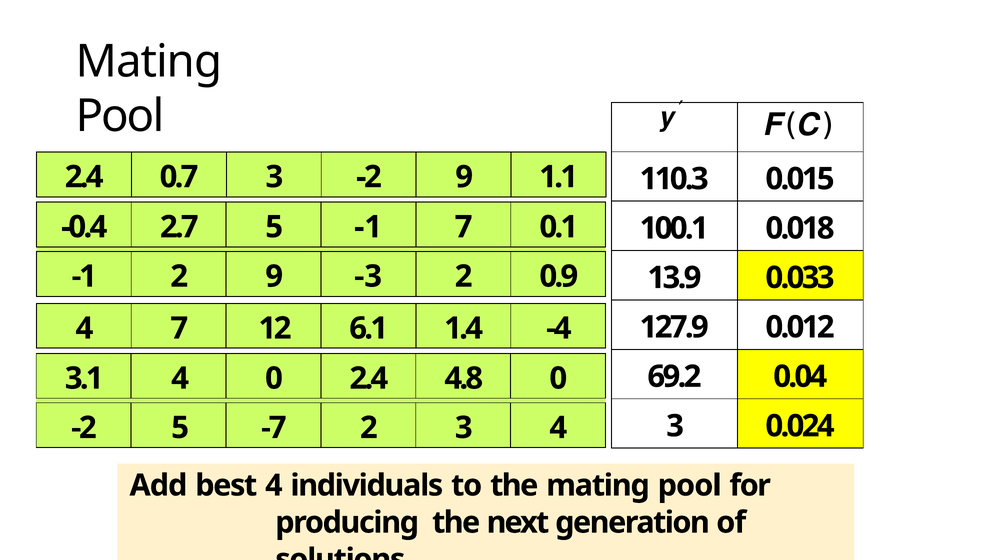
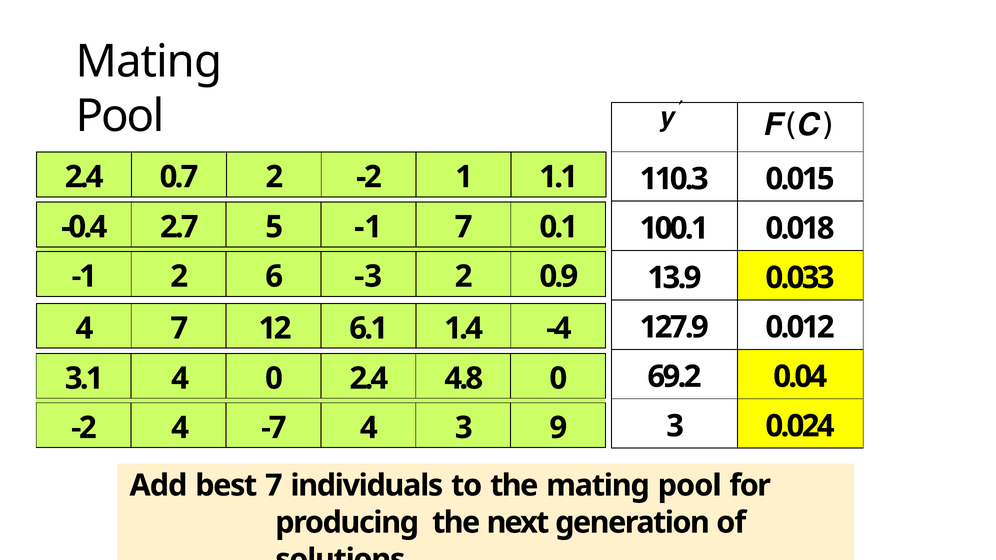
0.7 3: 3 -> 2 (274, 177)
-2 9: 9 -> 1 (464, 177)
2 9: 9 -> 6 (274, 277)
-2 5: 5 -> 4 (180, 428)
-7 2: 2 -> 4 (369, 428)
3 4: 4 -> 9 (558, 428)
best 4: 4 -> 7 (274, 486)
